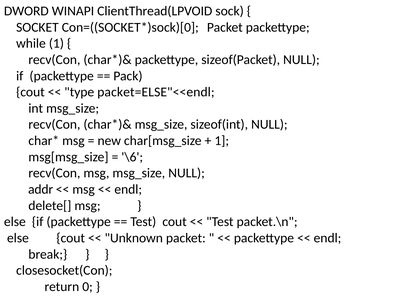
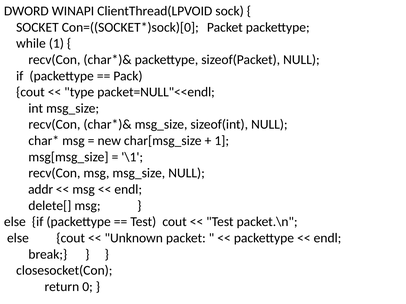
packet=ELSE"<<endl: packet=ELSE"<<endl -> packet=NULL"<<endl (156, 92)
\6: \6 -> \1 (132, 157)
